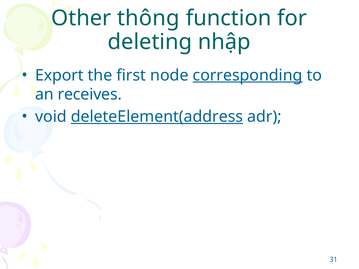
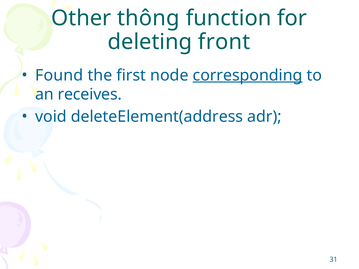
nhập: nhập -> front (224, 42)
Export: Export -> Found (59, 75)
deleteElement(address underline: present -> none (157, 117)
